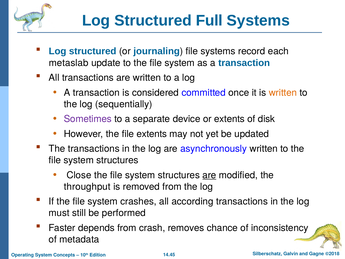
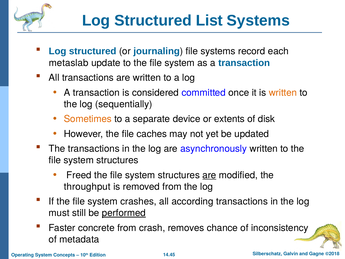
Full: Full -> List (209, 21)
Sometimes colour: purple -> orange (88, 119)
file extents: extents -> caches (152, 134)
Close: Close -> Freed (79, 175)
performed underline: none -> present (124, 213)
depends: depends -> concrete (96, 228)
